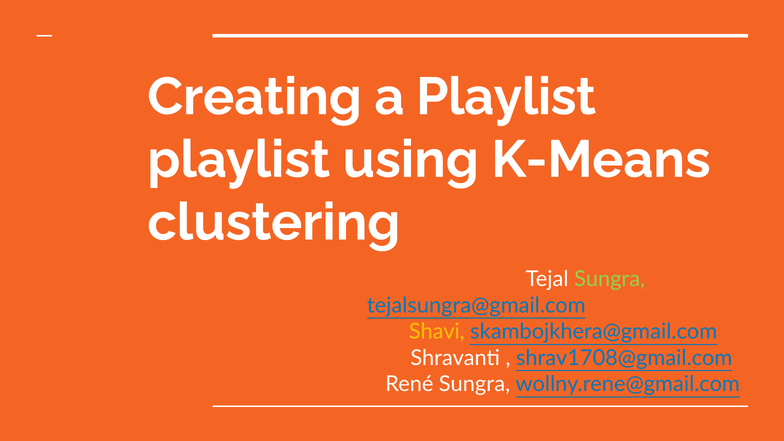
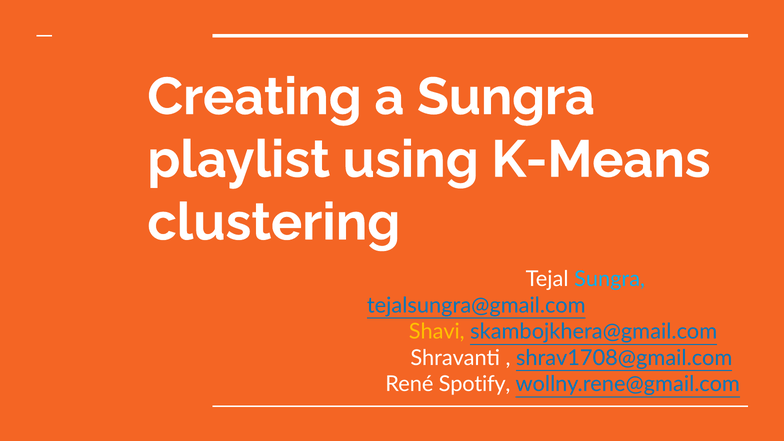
a Playlist: Playlist -> Sungra (506, 97)
Sungra colour: light green -> light blue (610, 279)
René Sungra: Sungra -> Spotify (475, 384)
